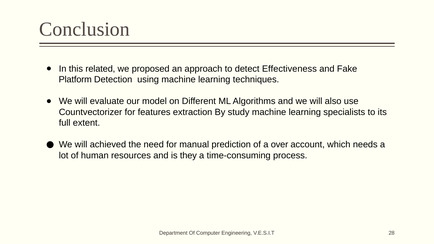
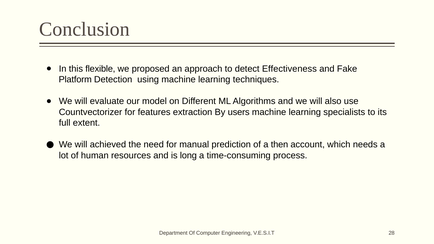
related: related -> flexible (100, 69)
study: study -> users (239, 112)
over: over -> then (280, 145)
they: they -> long (188, 156)
